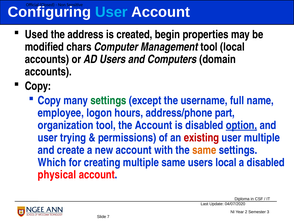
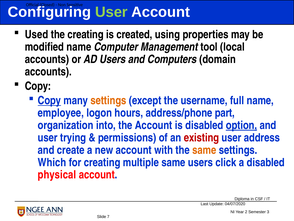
User colour: light blue -> light green (111, 12)
the address: address -> creating (86, 34)
begin: begin -> using (168, 34)
modified chars: chars -> name (79, 47)
Copy underline: none -> present (49, 100)
settings colour: green -> orange (108, 100)
organization tool: tool -> into (106, 125)
user multiple: multiple -> address (262, 137)
users local: local -> click (226, 162)
